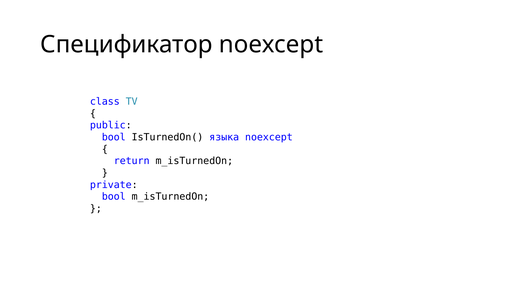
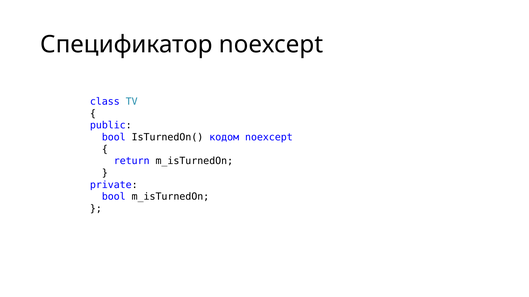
языка: языка -> кодом (224, 138)
